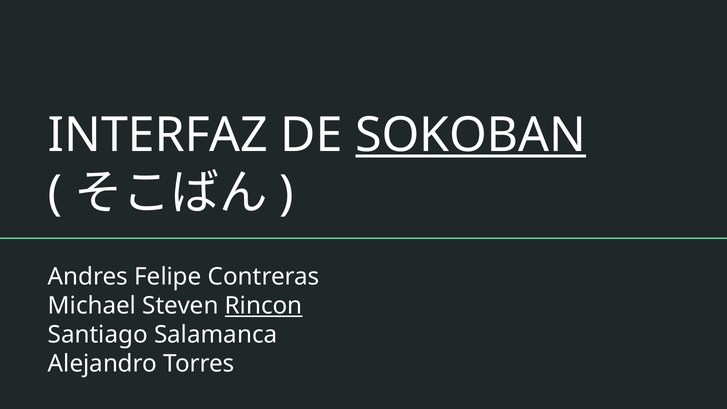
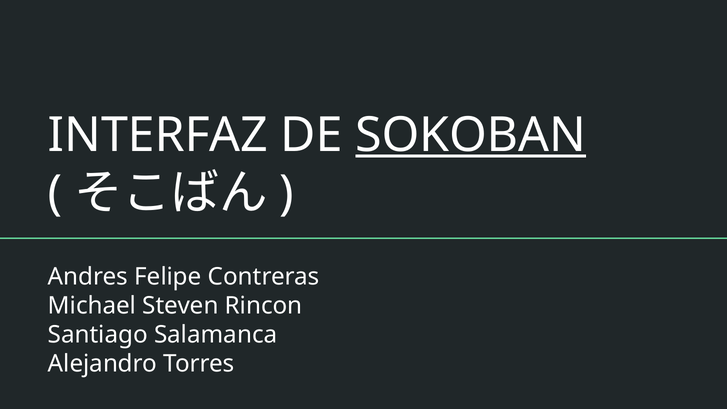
Rincon underline: present -> none (264, 306)
